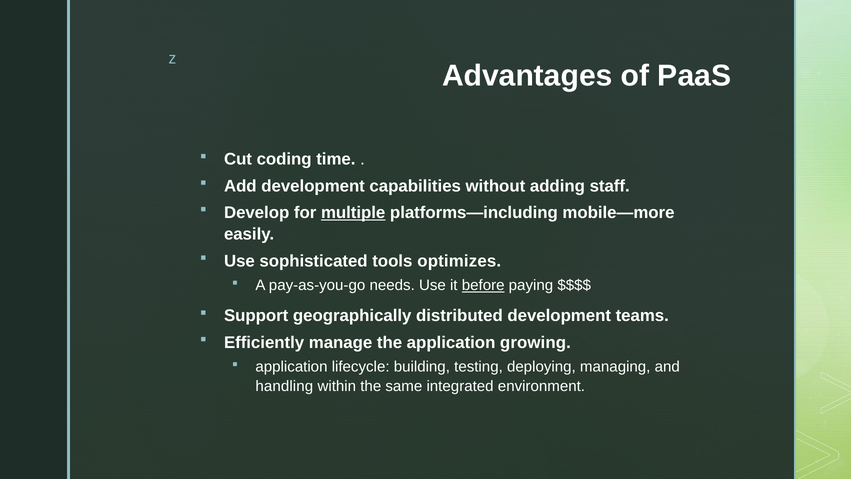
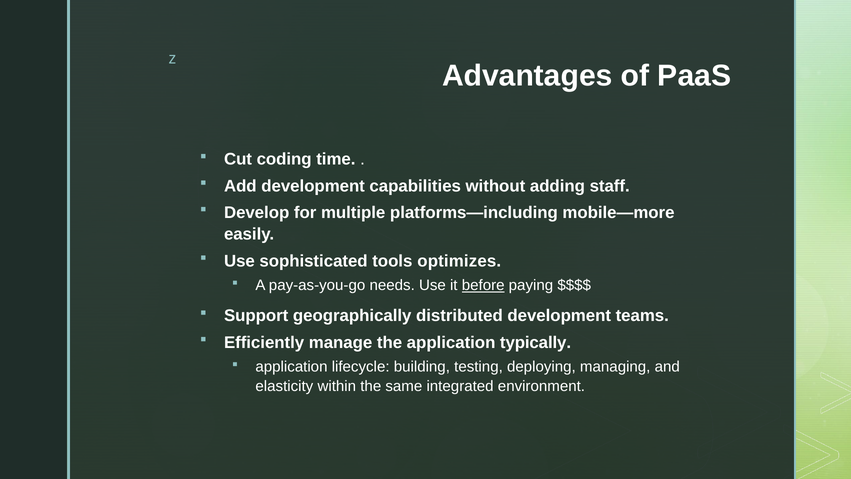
multiple underline: present -> none (353, 212)
growing: growing -> typically (536, 342)
handling: handling -> elasticity (284, 386)
